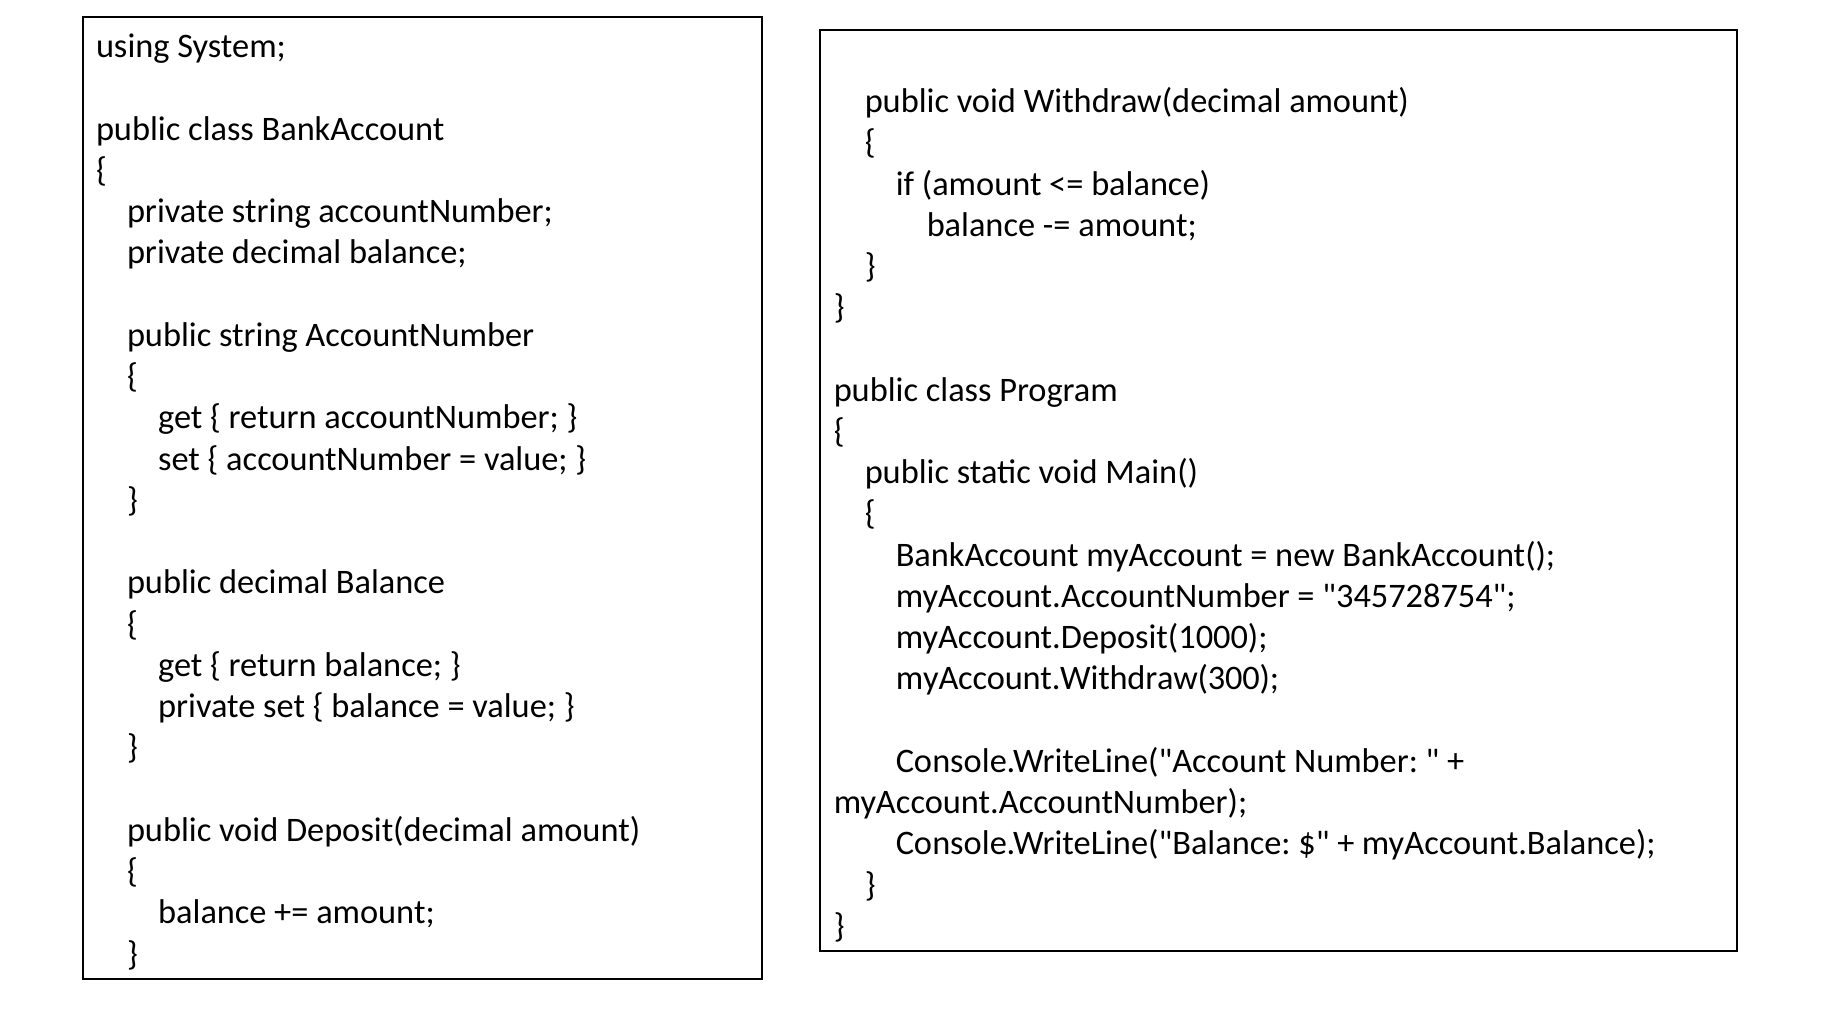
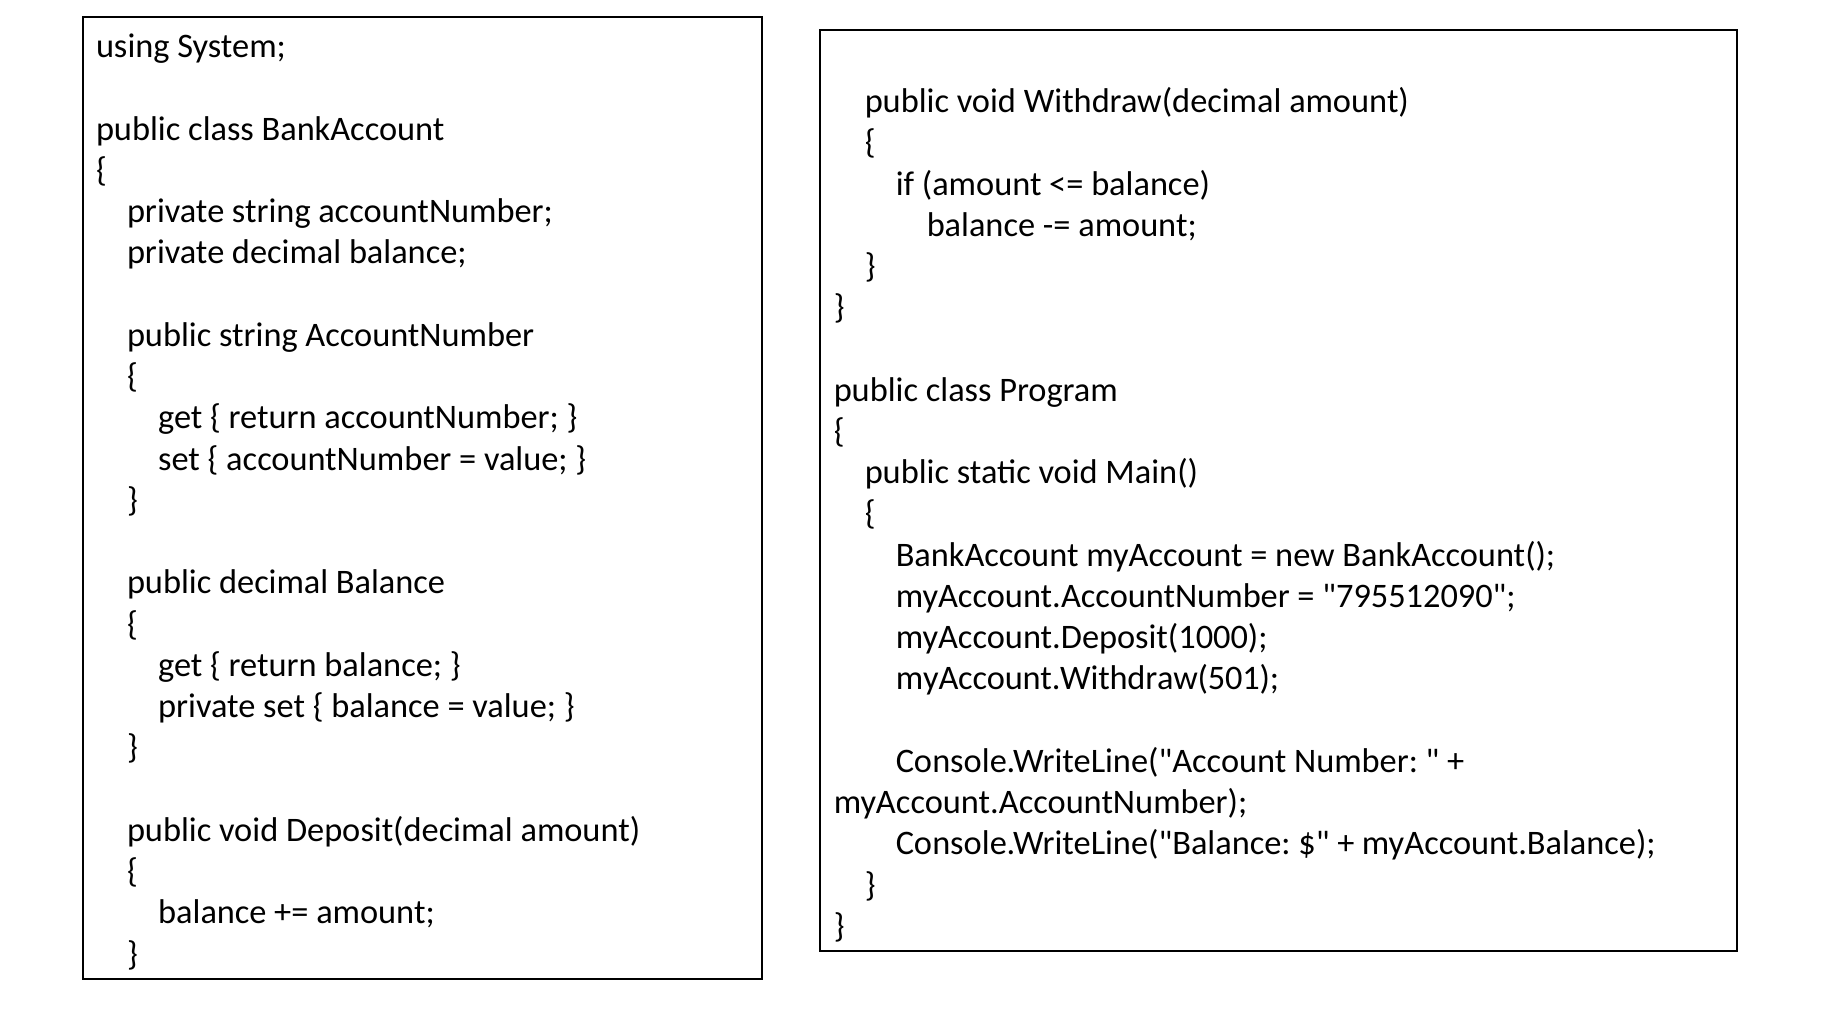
345728754: 345728754 -> 795512090 (1419, 596)
myAccount.Withdraw(300: myAccount.Withdraw(300 -> myAccount.Withdraw(501 (1087, 679)
